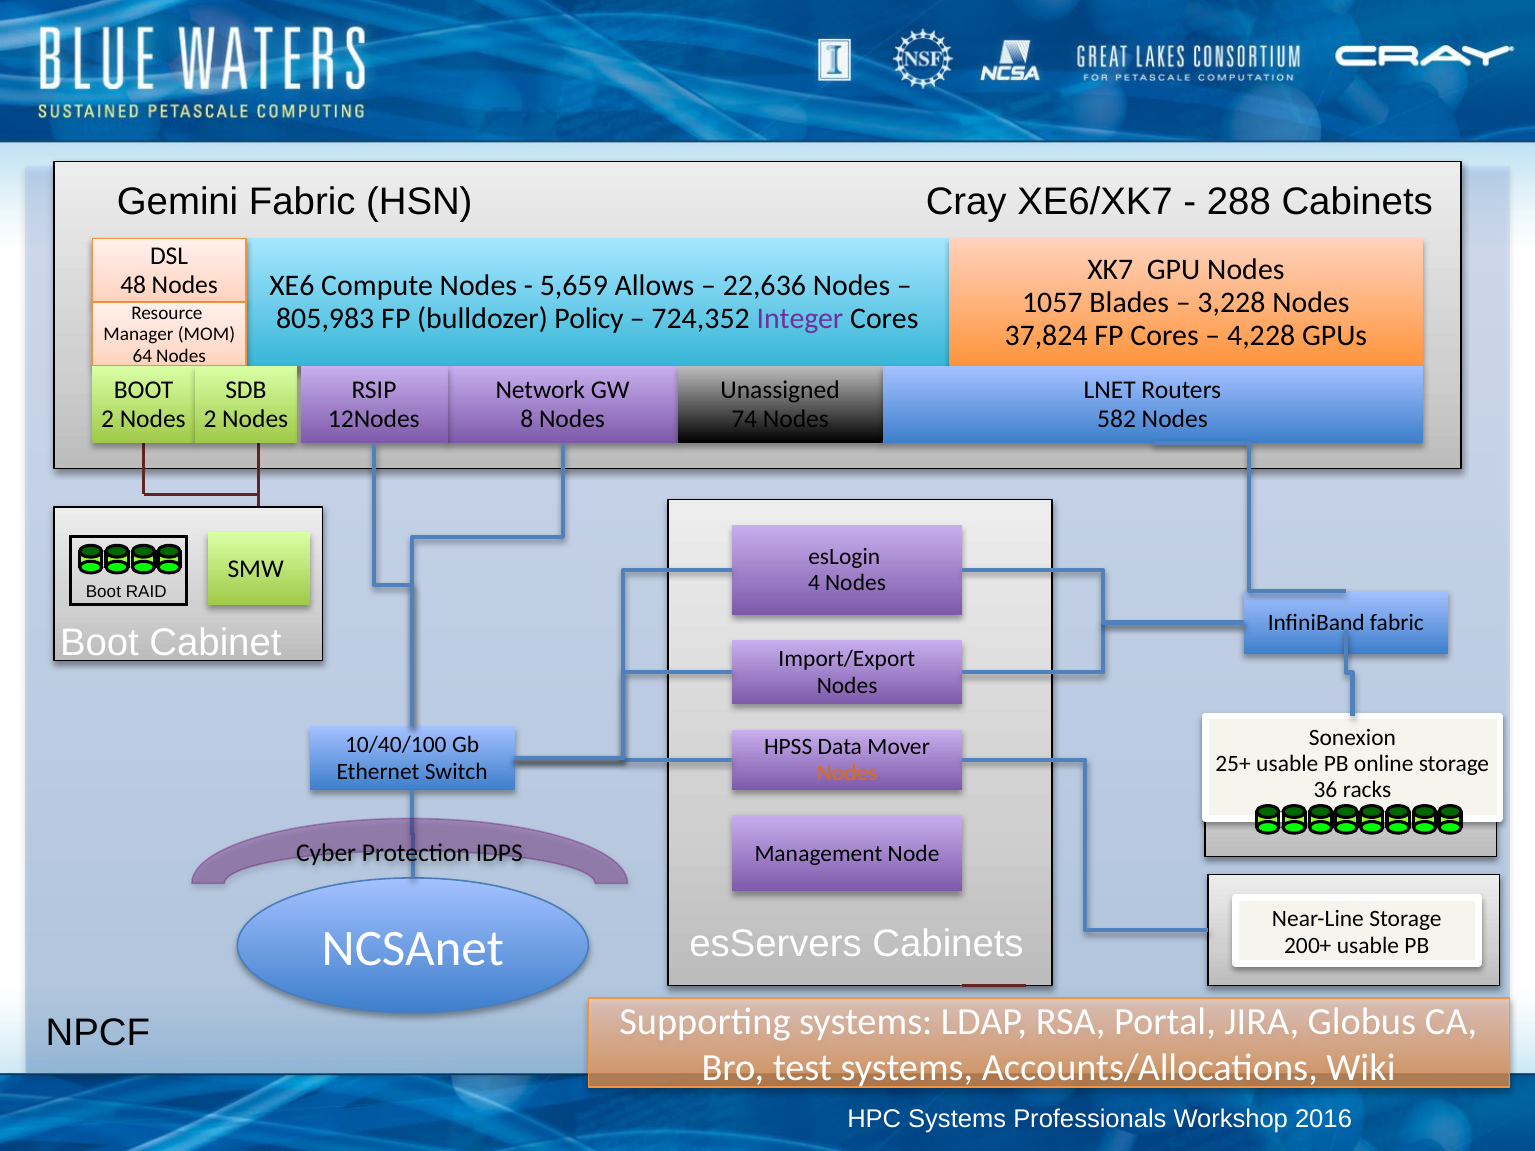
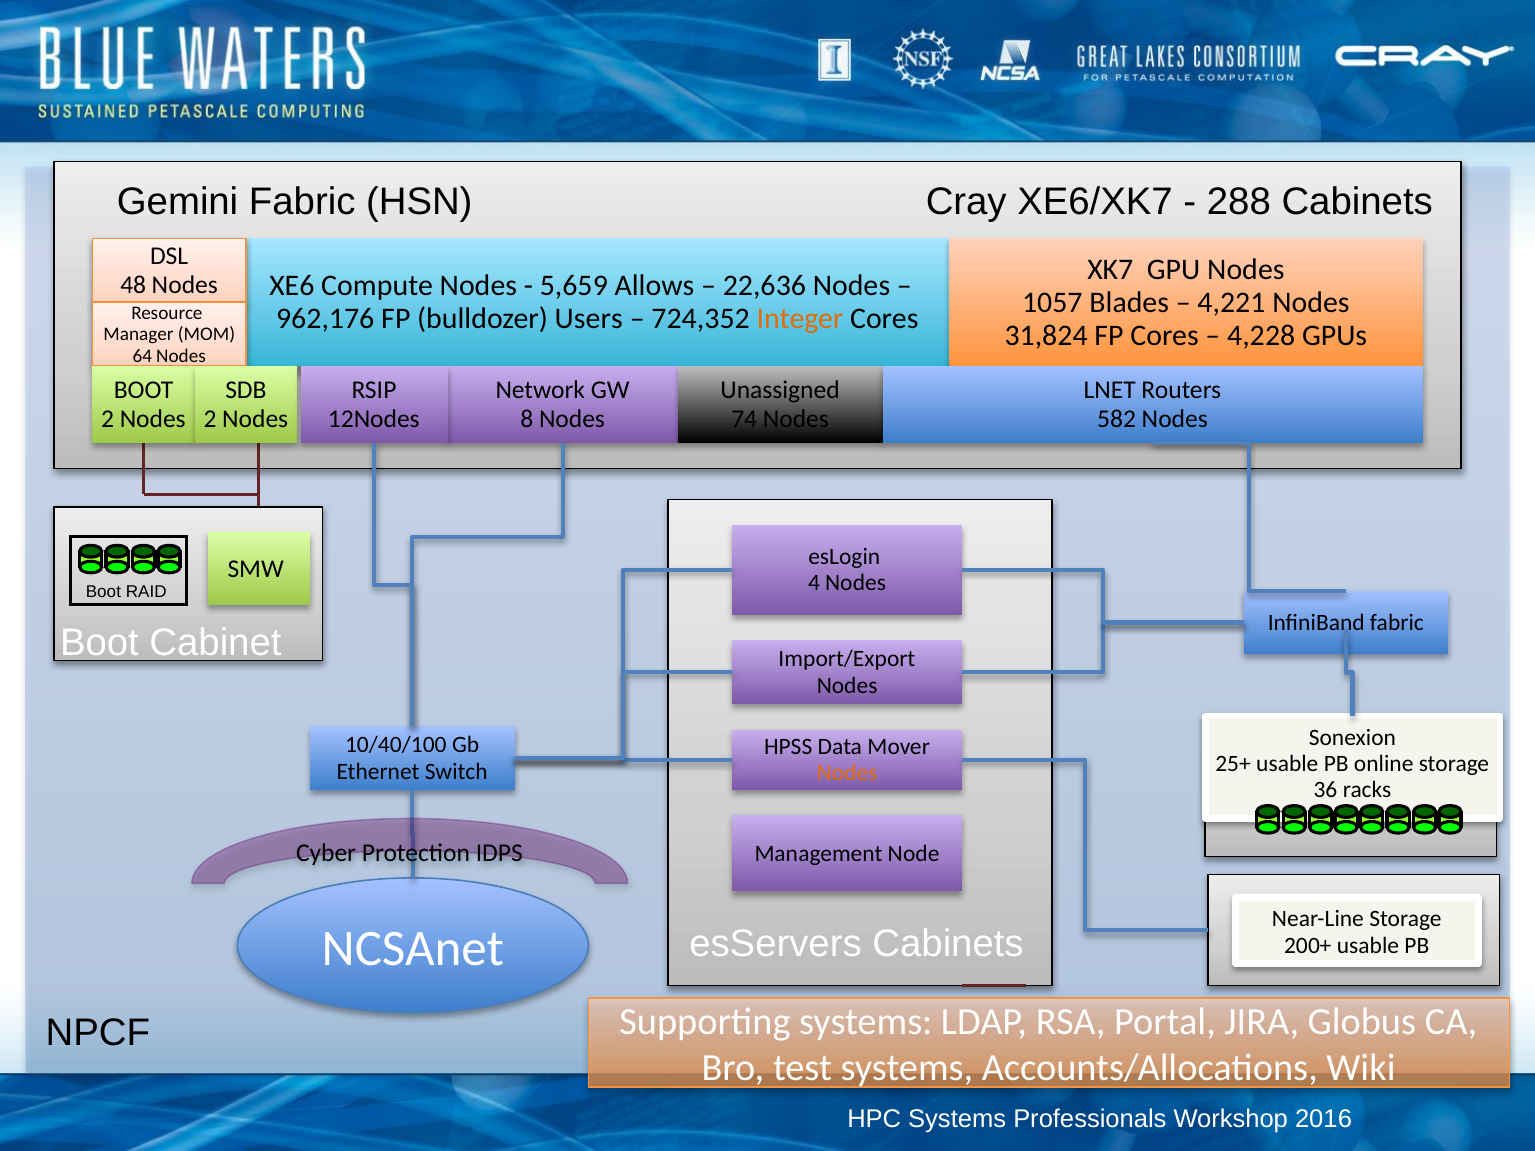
3,228: 3,228 -> 4,221 (1231, 303)
805,983: 805,983 -> 962,176 (325, 319)
Policy: Policy -> Users (589, 319)
Integer colour: purple -> orange (800, 319)
37,824: 37,824 -> 31,824 (1046, 336)
